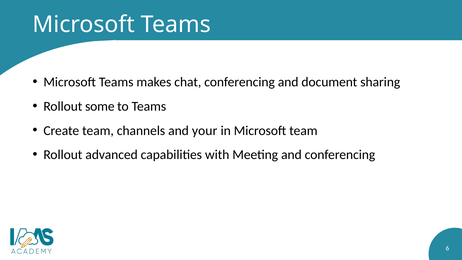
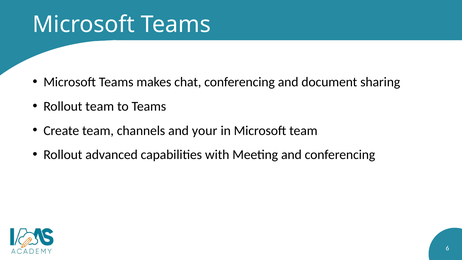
Rollout some: some -> team (100, 106)
